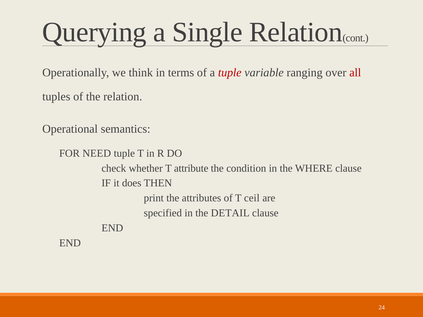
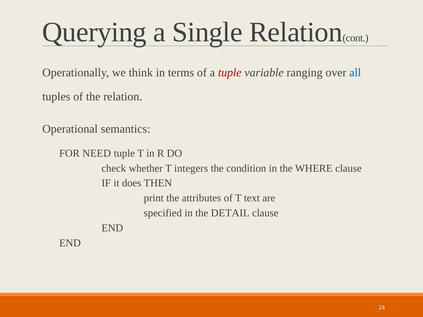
all colour: red -> blue (355, 73)
attribute: attribute -> integers (191, 168)
ceil: ceil -> text (252, 198)
